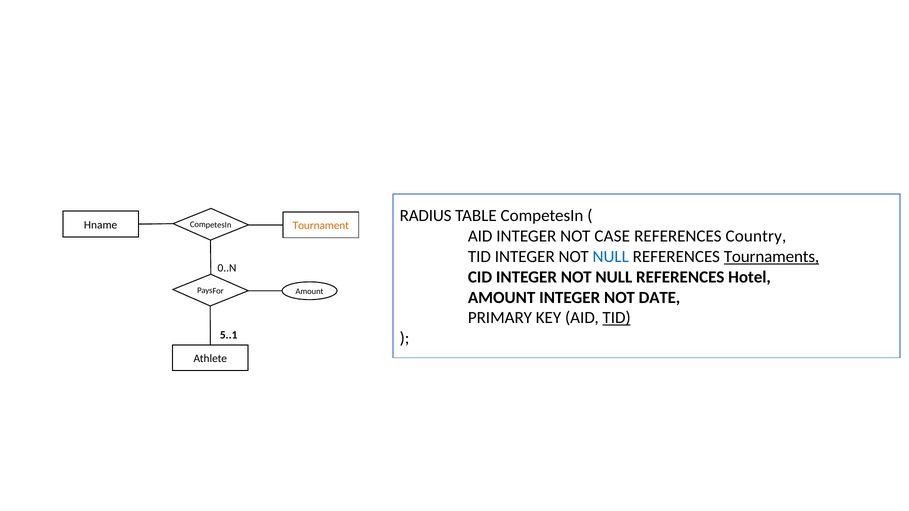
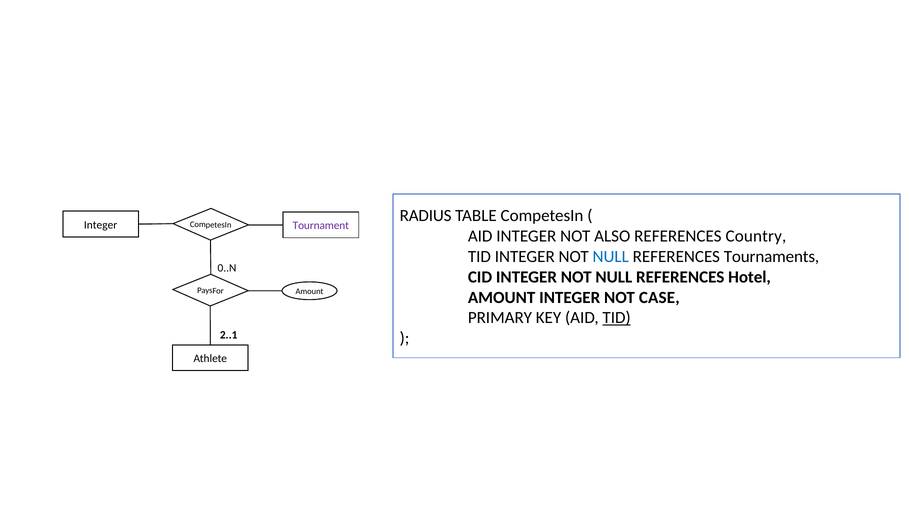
Hname: Hname -> Integer (101, 225)
Tournament colour: orange -> purple (321, 226)
CASE: CASE -> ALSO (612, 236)
Tournaments underline: present -> none (771, 257)
DATE: DATE -> CASE (659, 298)
5..1: 5..1 -> 2..1 (229, 335)
